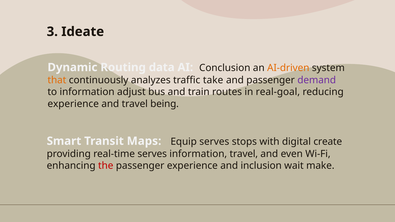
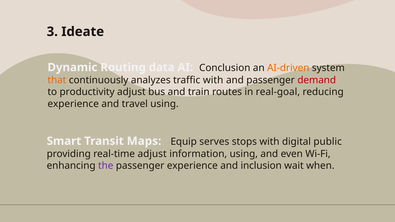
traffic take: take -> with (213, 80)
demand colour: purple -> red (317, 80)
to information: information -> productivity (87, 92)
travel being: being -> using (164, 104)
create: create -> public (328, 142)
real-time serves: serves -> adjust (152, 154)
information travel: travel -> using (244, 154)
the colour: red -> purple (106, 166)
make: make -> when (320, 166)
